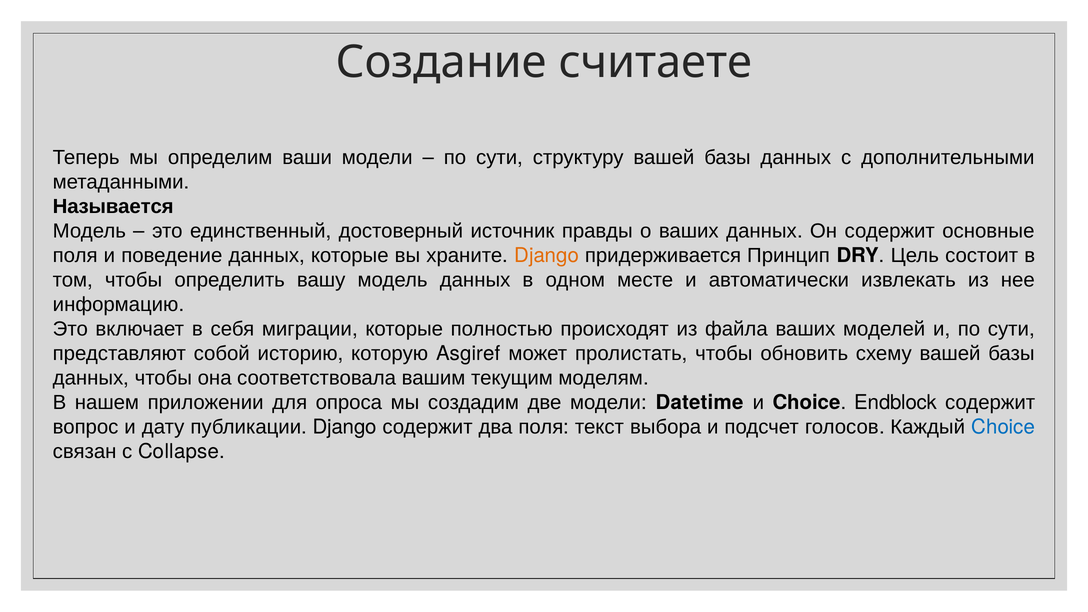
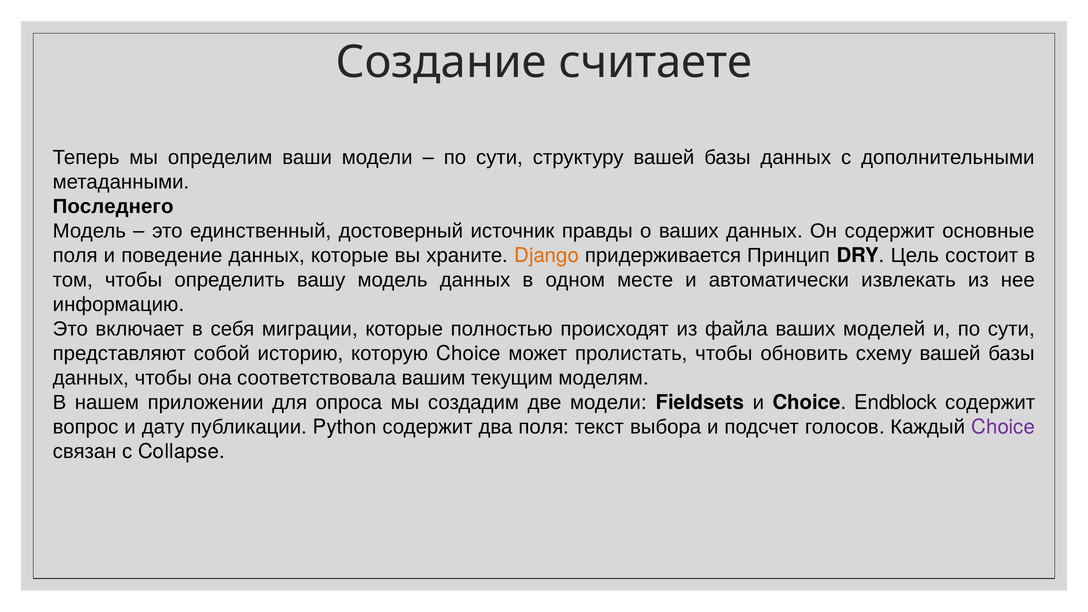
Называется: Называется -> Последнего (113, 207)
Asgiref: Asgiref -> Choice (468, 353)
Datetime: Datetime -> Fieldsets (700, 402)
Django: Django -> Python (345, 427)
Choice colour: blue -> purple (1003, 427)
